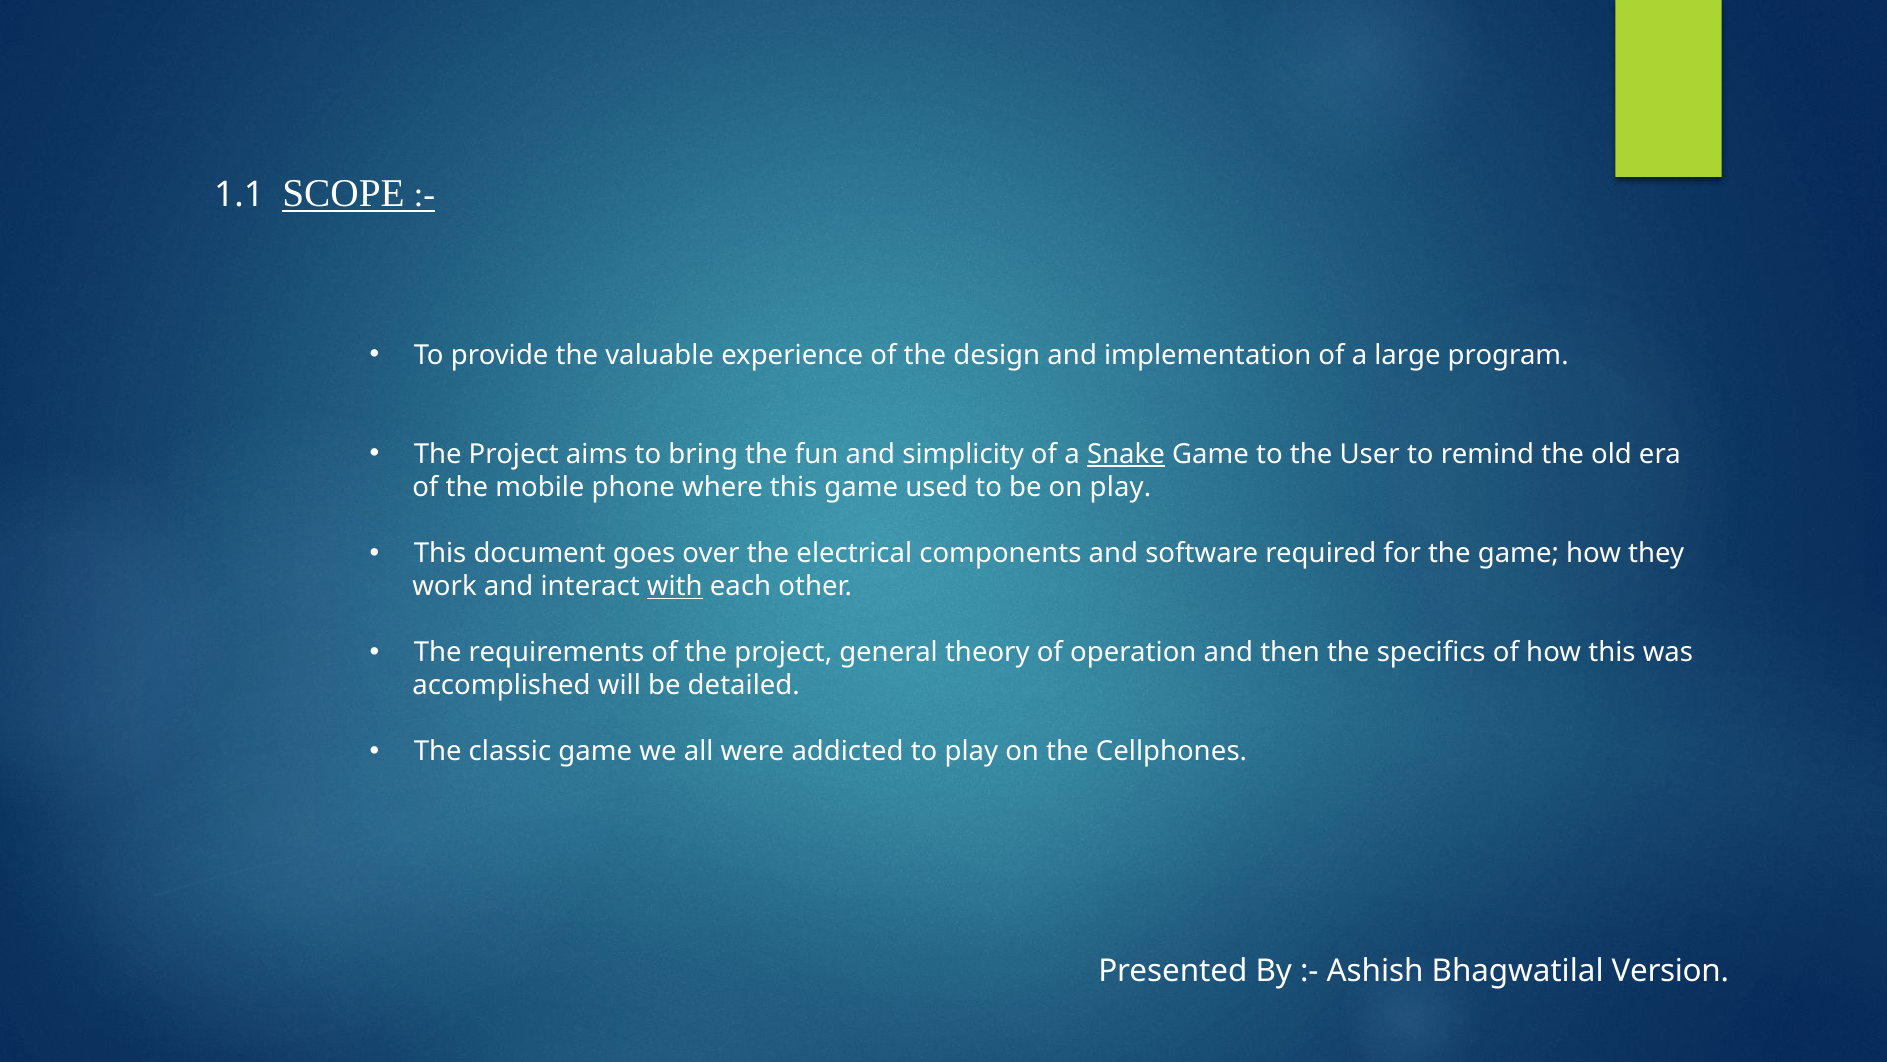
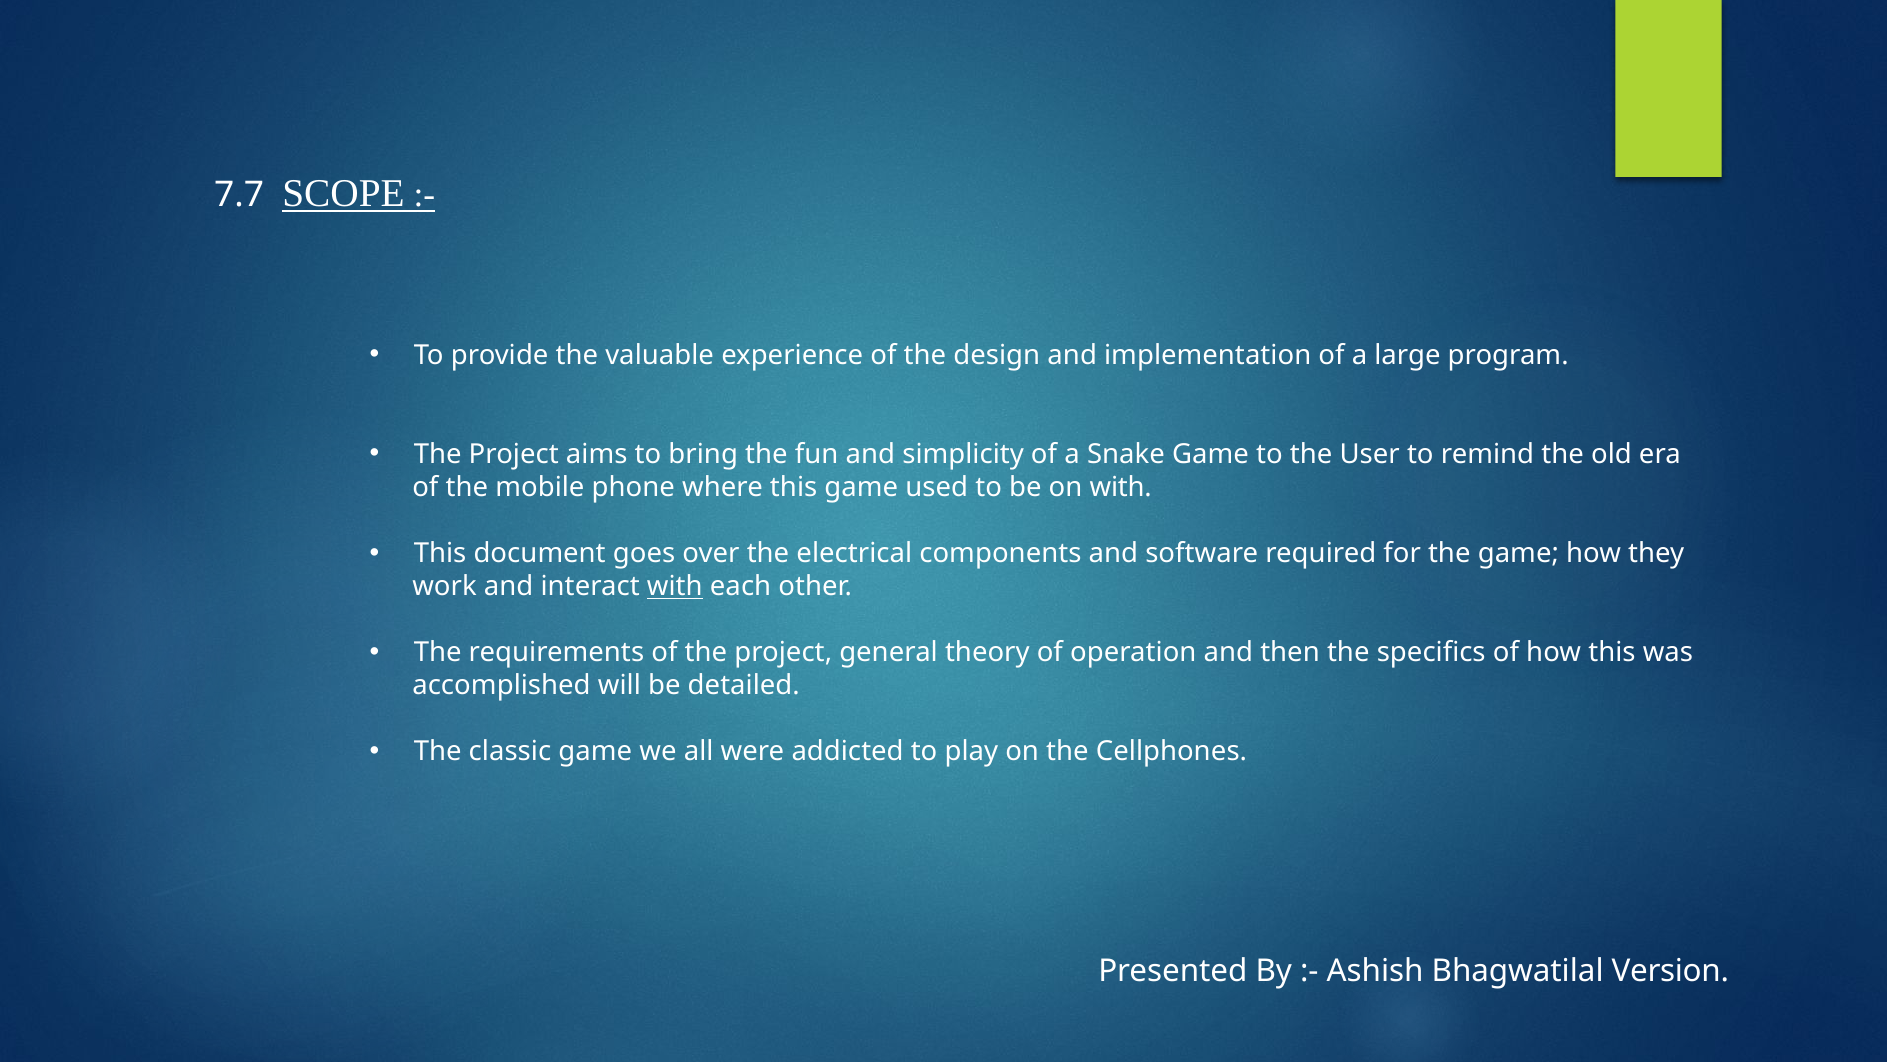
1.1: 1.1 -> 7.7 (239, 195)
Snake underline: present -> none (1126, 454)
on play: play -> with (1121, 487)
